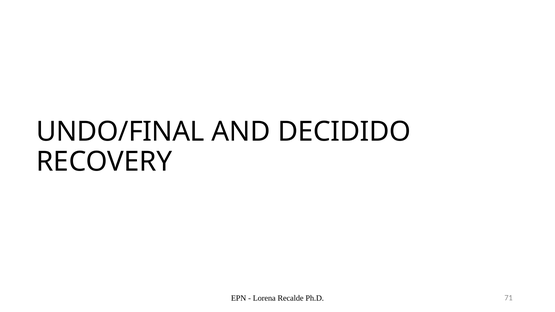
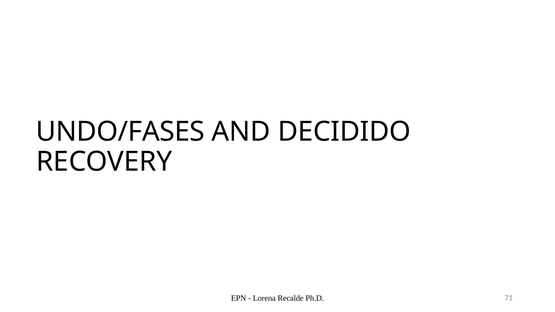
UNDO/FINAL: UNDO/FINAL -> UNDO/FASES (120, 132)
